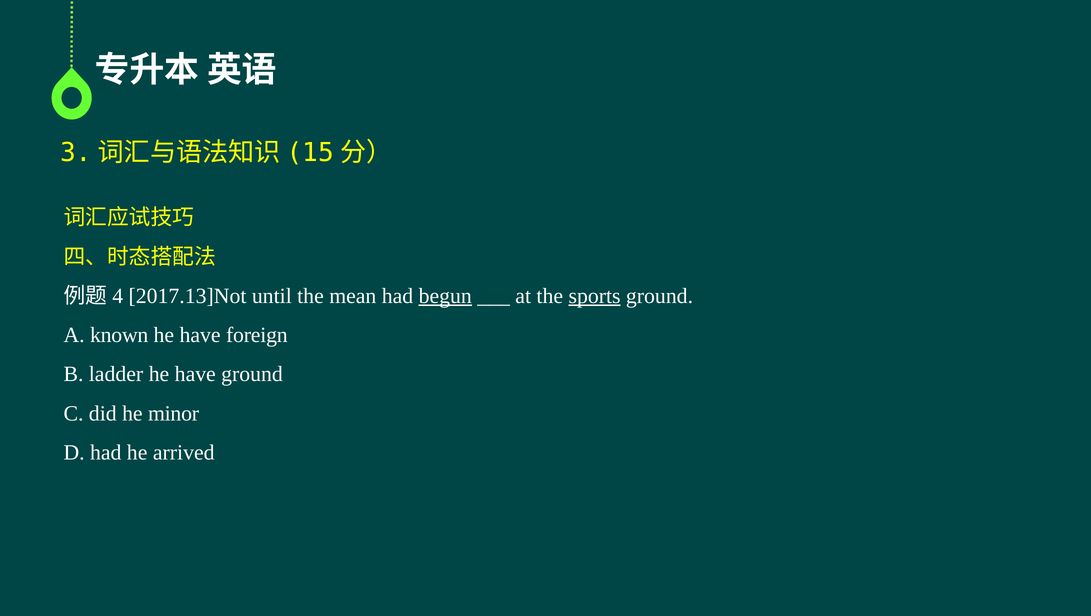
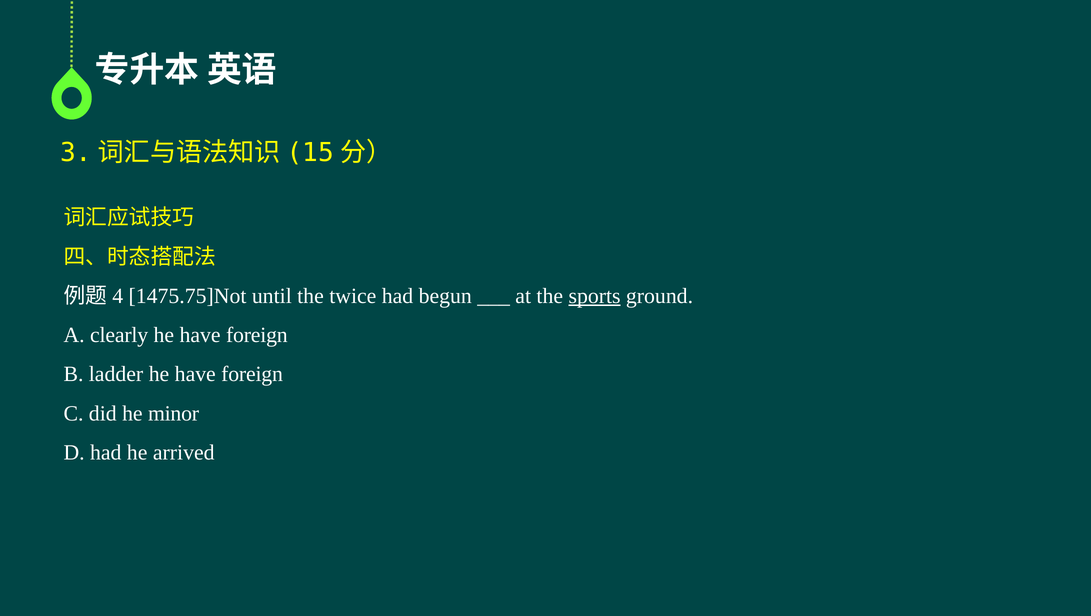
2017.13]Not: 2017.13]Not -> 1475.75]Not (188, 296)
mean: mean -> twice (353, 296)
begun underline: present -> none (445, 296)
known: known -> clearly (119, 335)
ground: ground -> foreign (252, 374)
